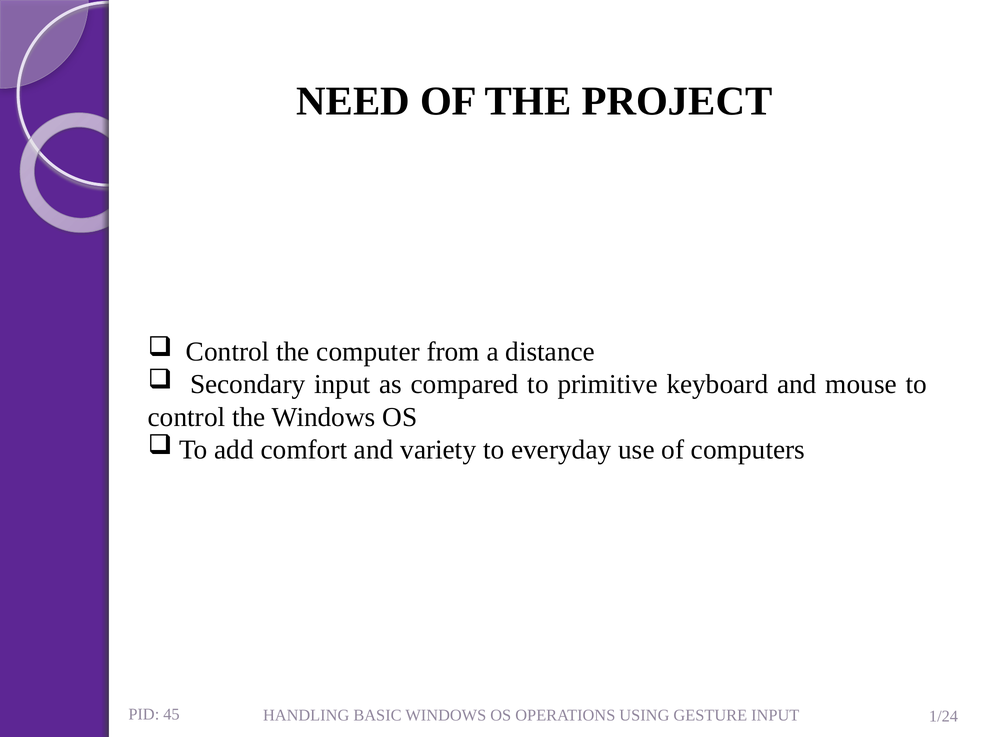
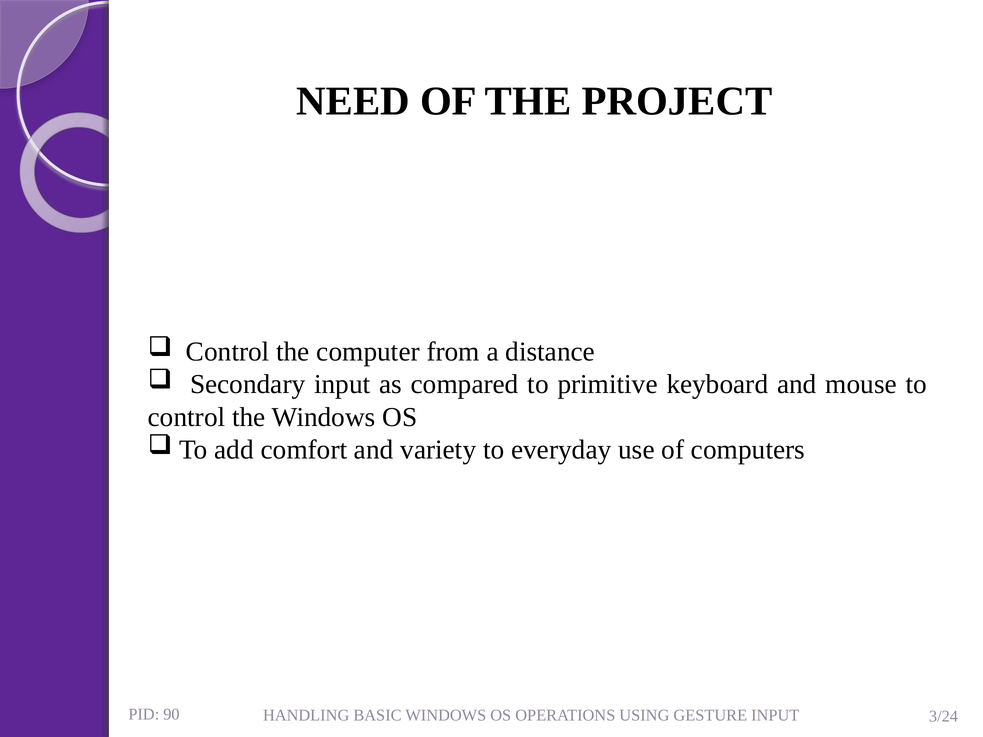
45: 45 -> 90 (171, 715)
1/24: 1/24 -> 3/24 (943, 717)
